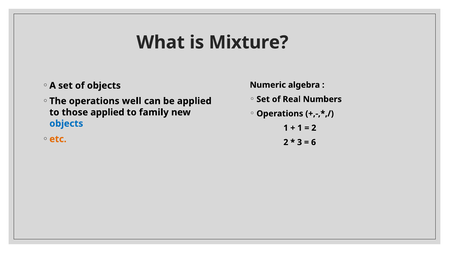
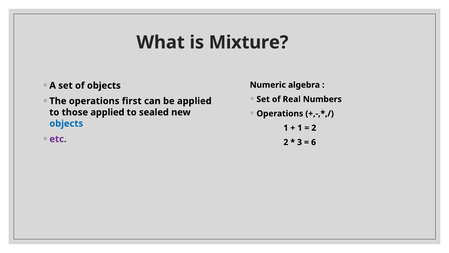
well: well -> first (132, 101)
family: family -> sealed (154, 112)
etc colour: orange -> purple (58, 139)
